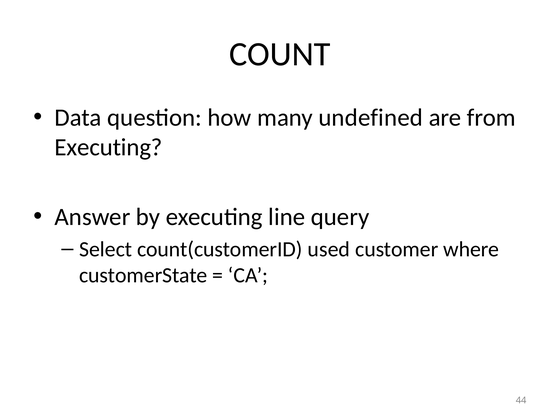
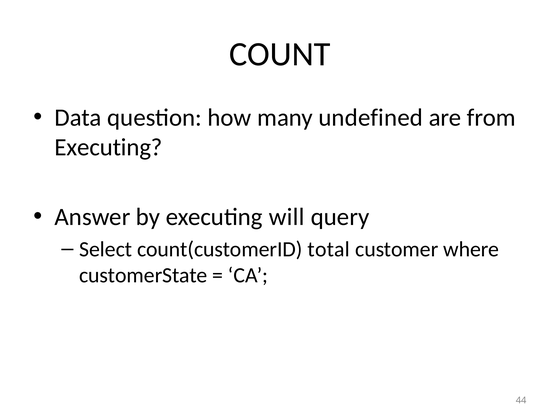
line: line -> will (287, 217)
used: used -> total (329, 249)
